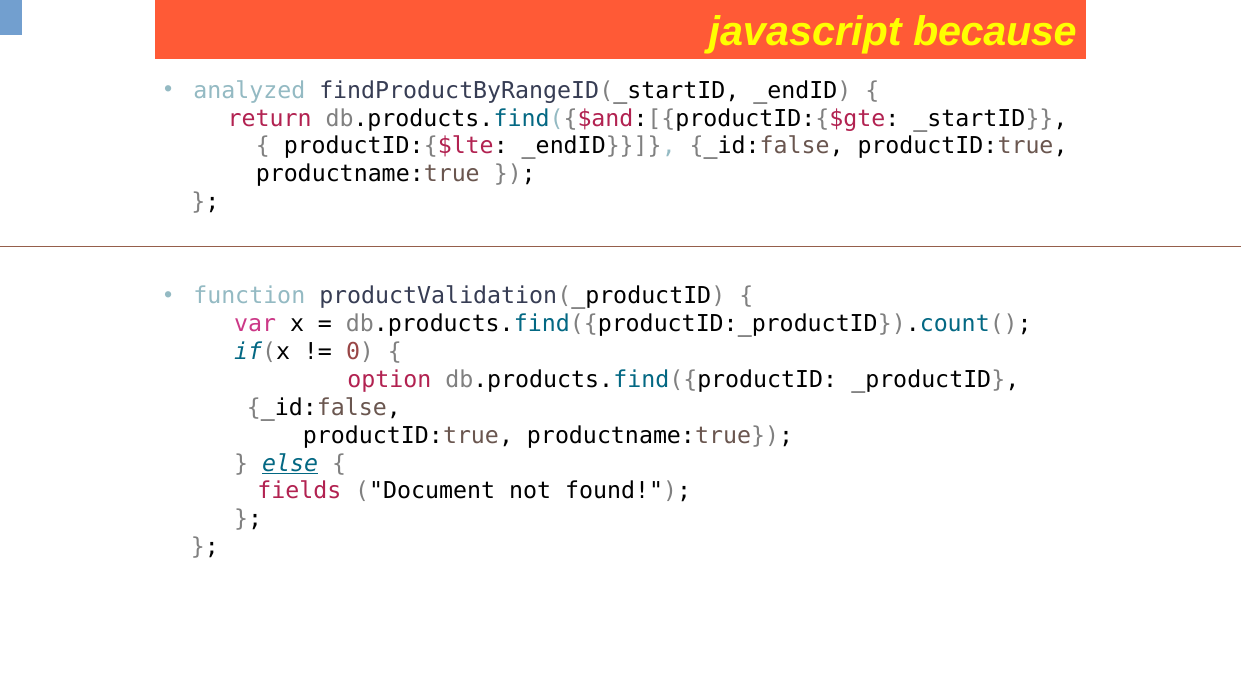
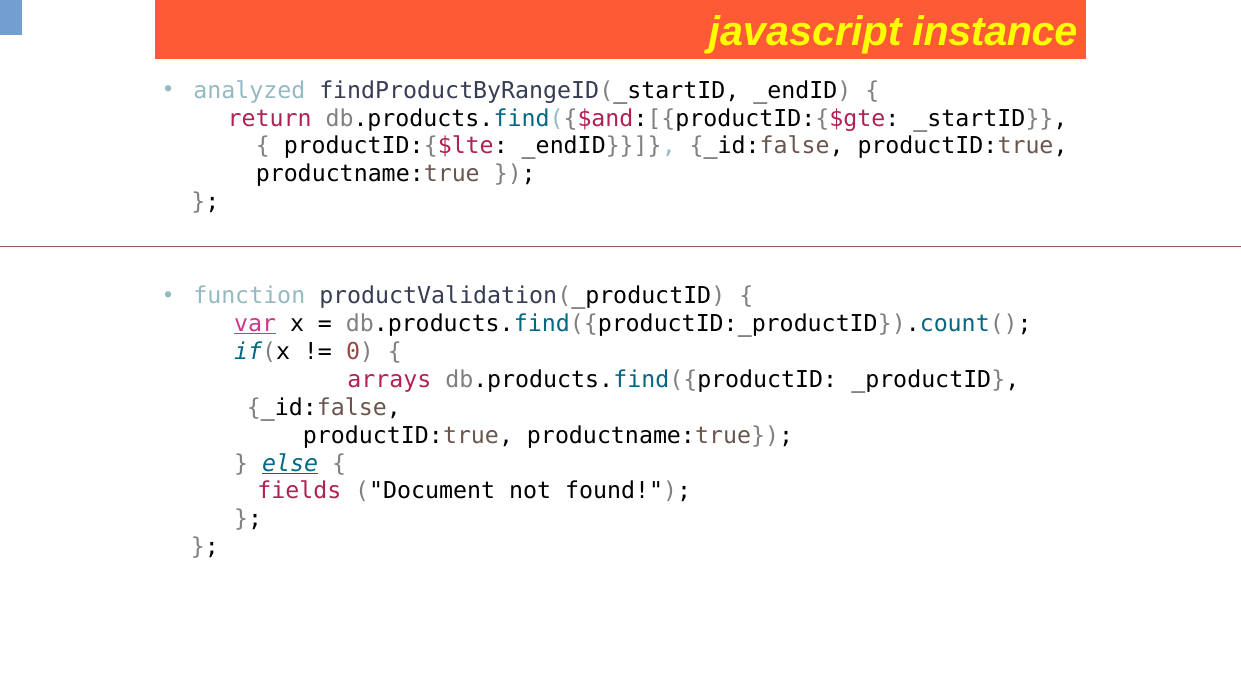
because: because -> instance (995, 32)
var underline: none -> present (255, 324)
option: option -> arrays (389, 380)
